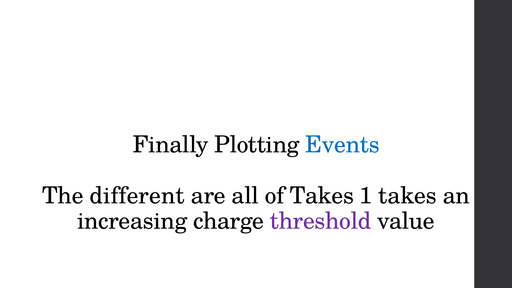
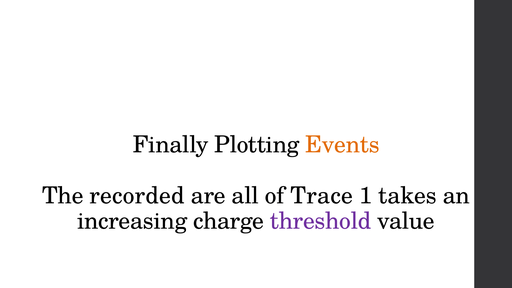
Events colour: blue -> orange (342, 145)
different: different -> recorded (137, 196)
of Takes: Takes -> Trace (322, 196)
